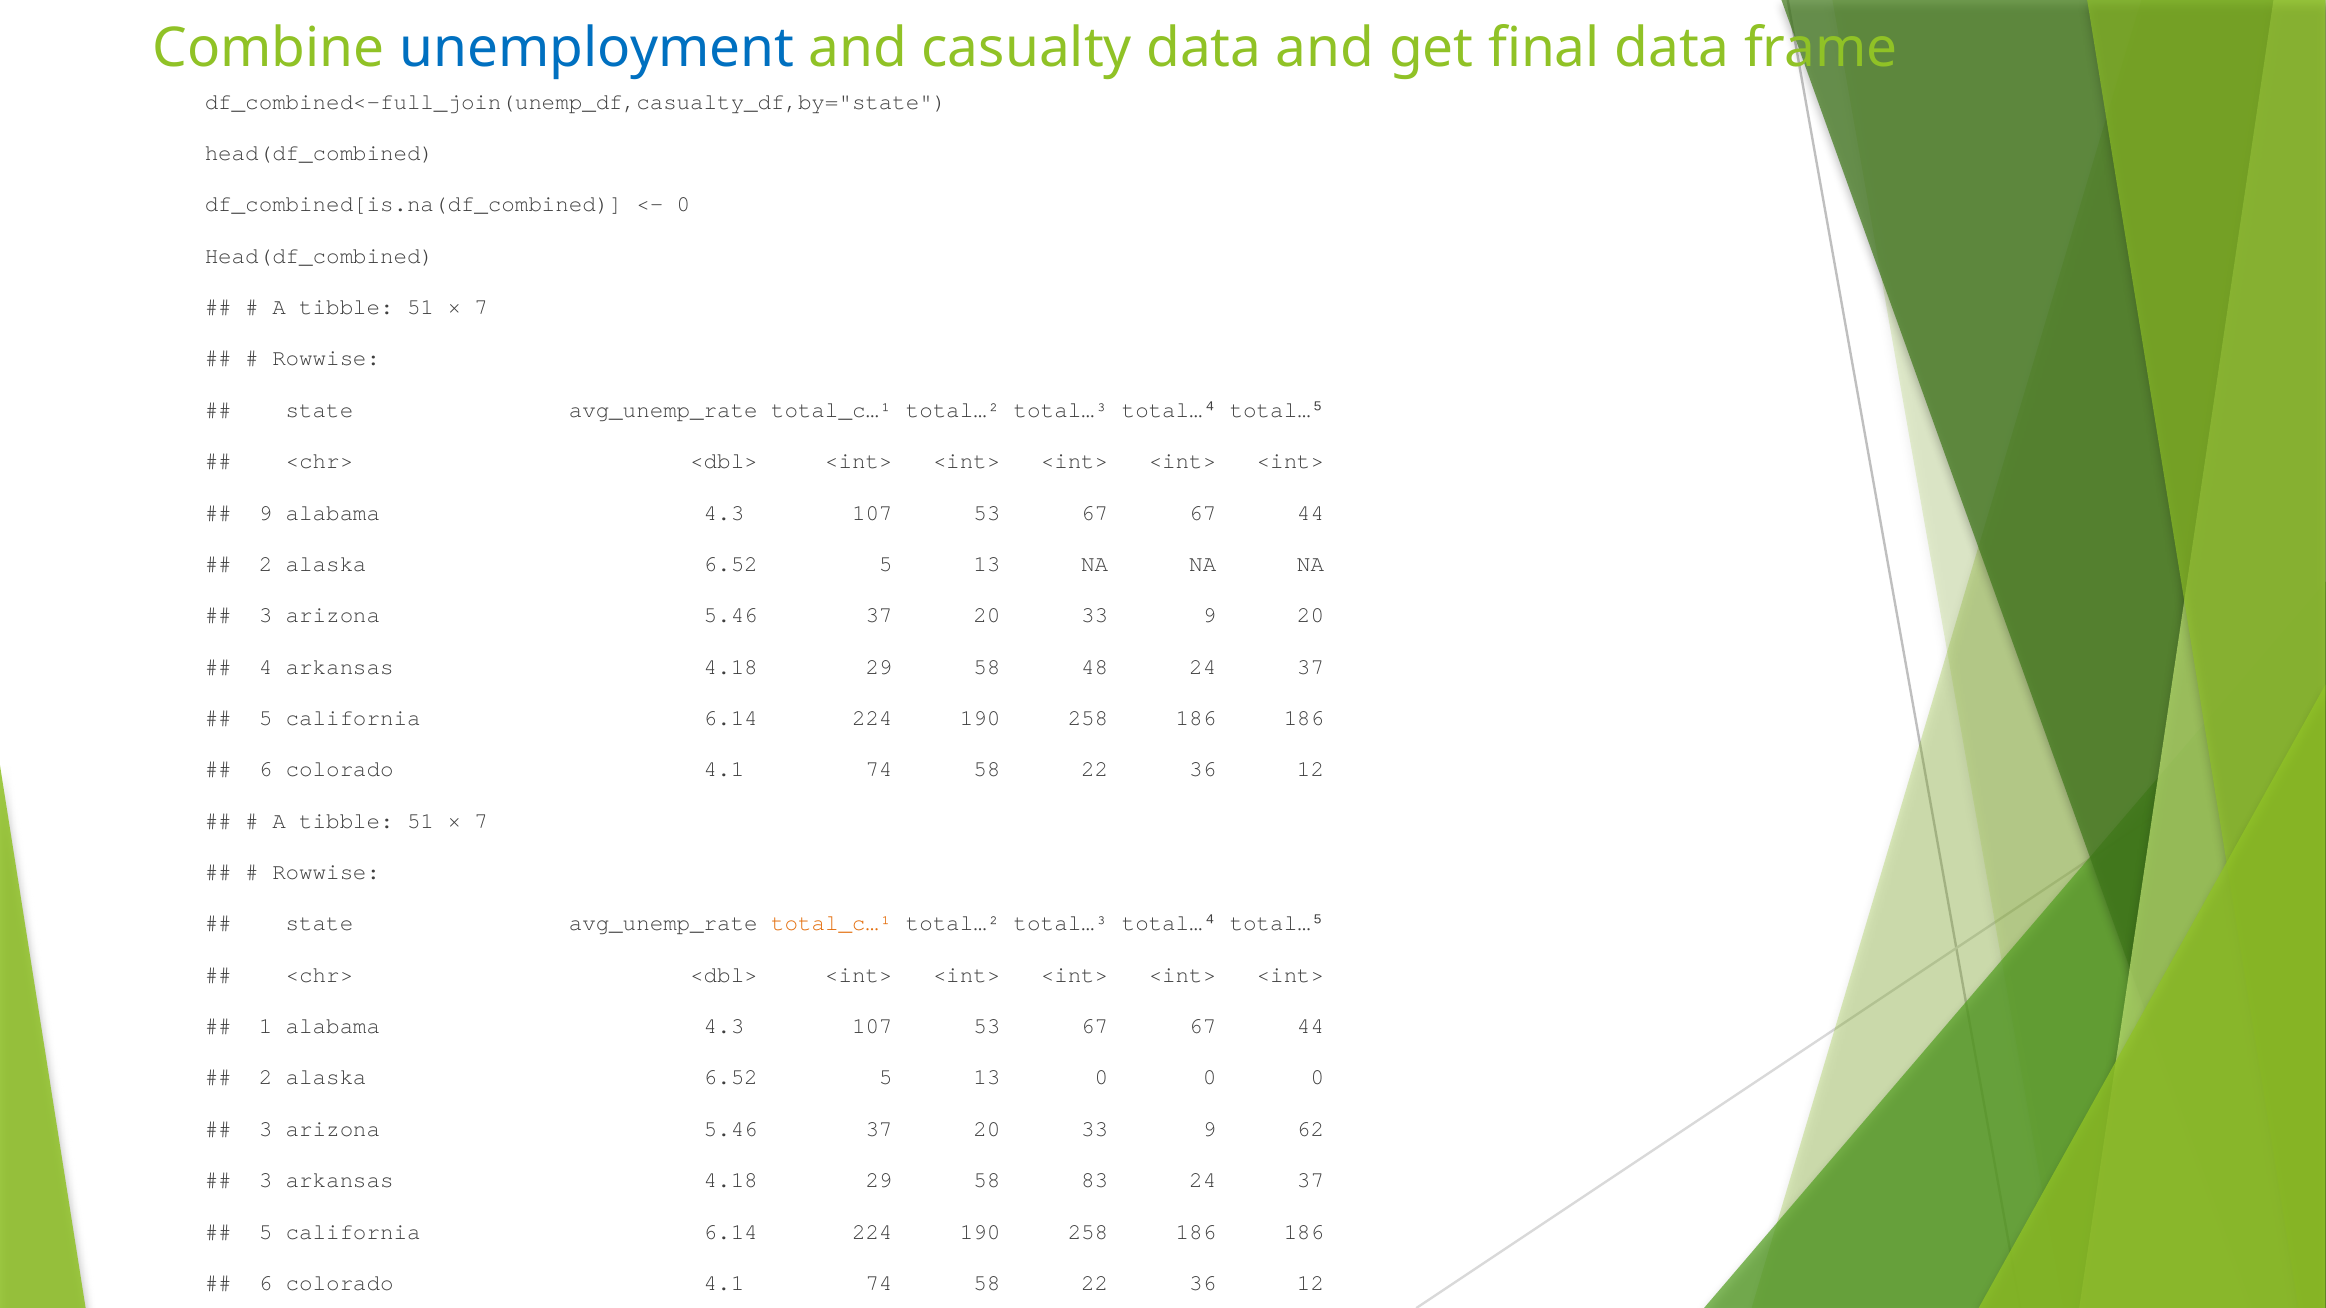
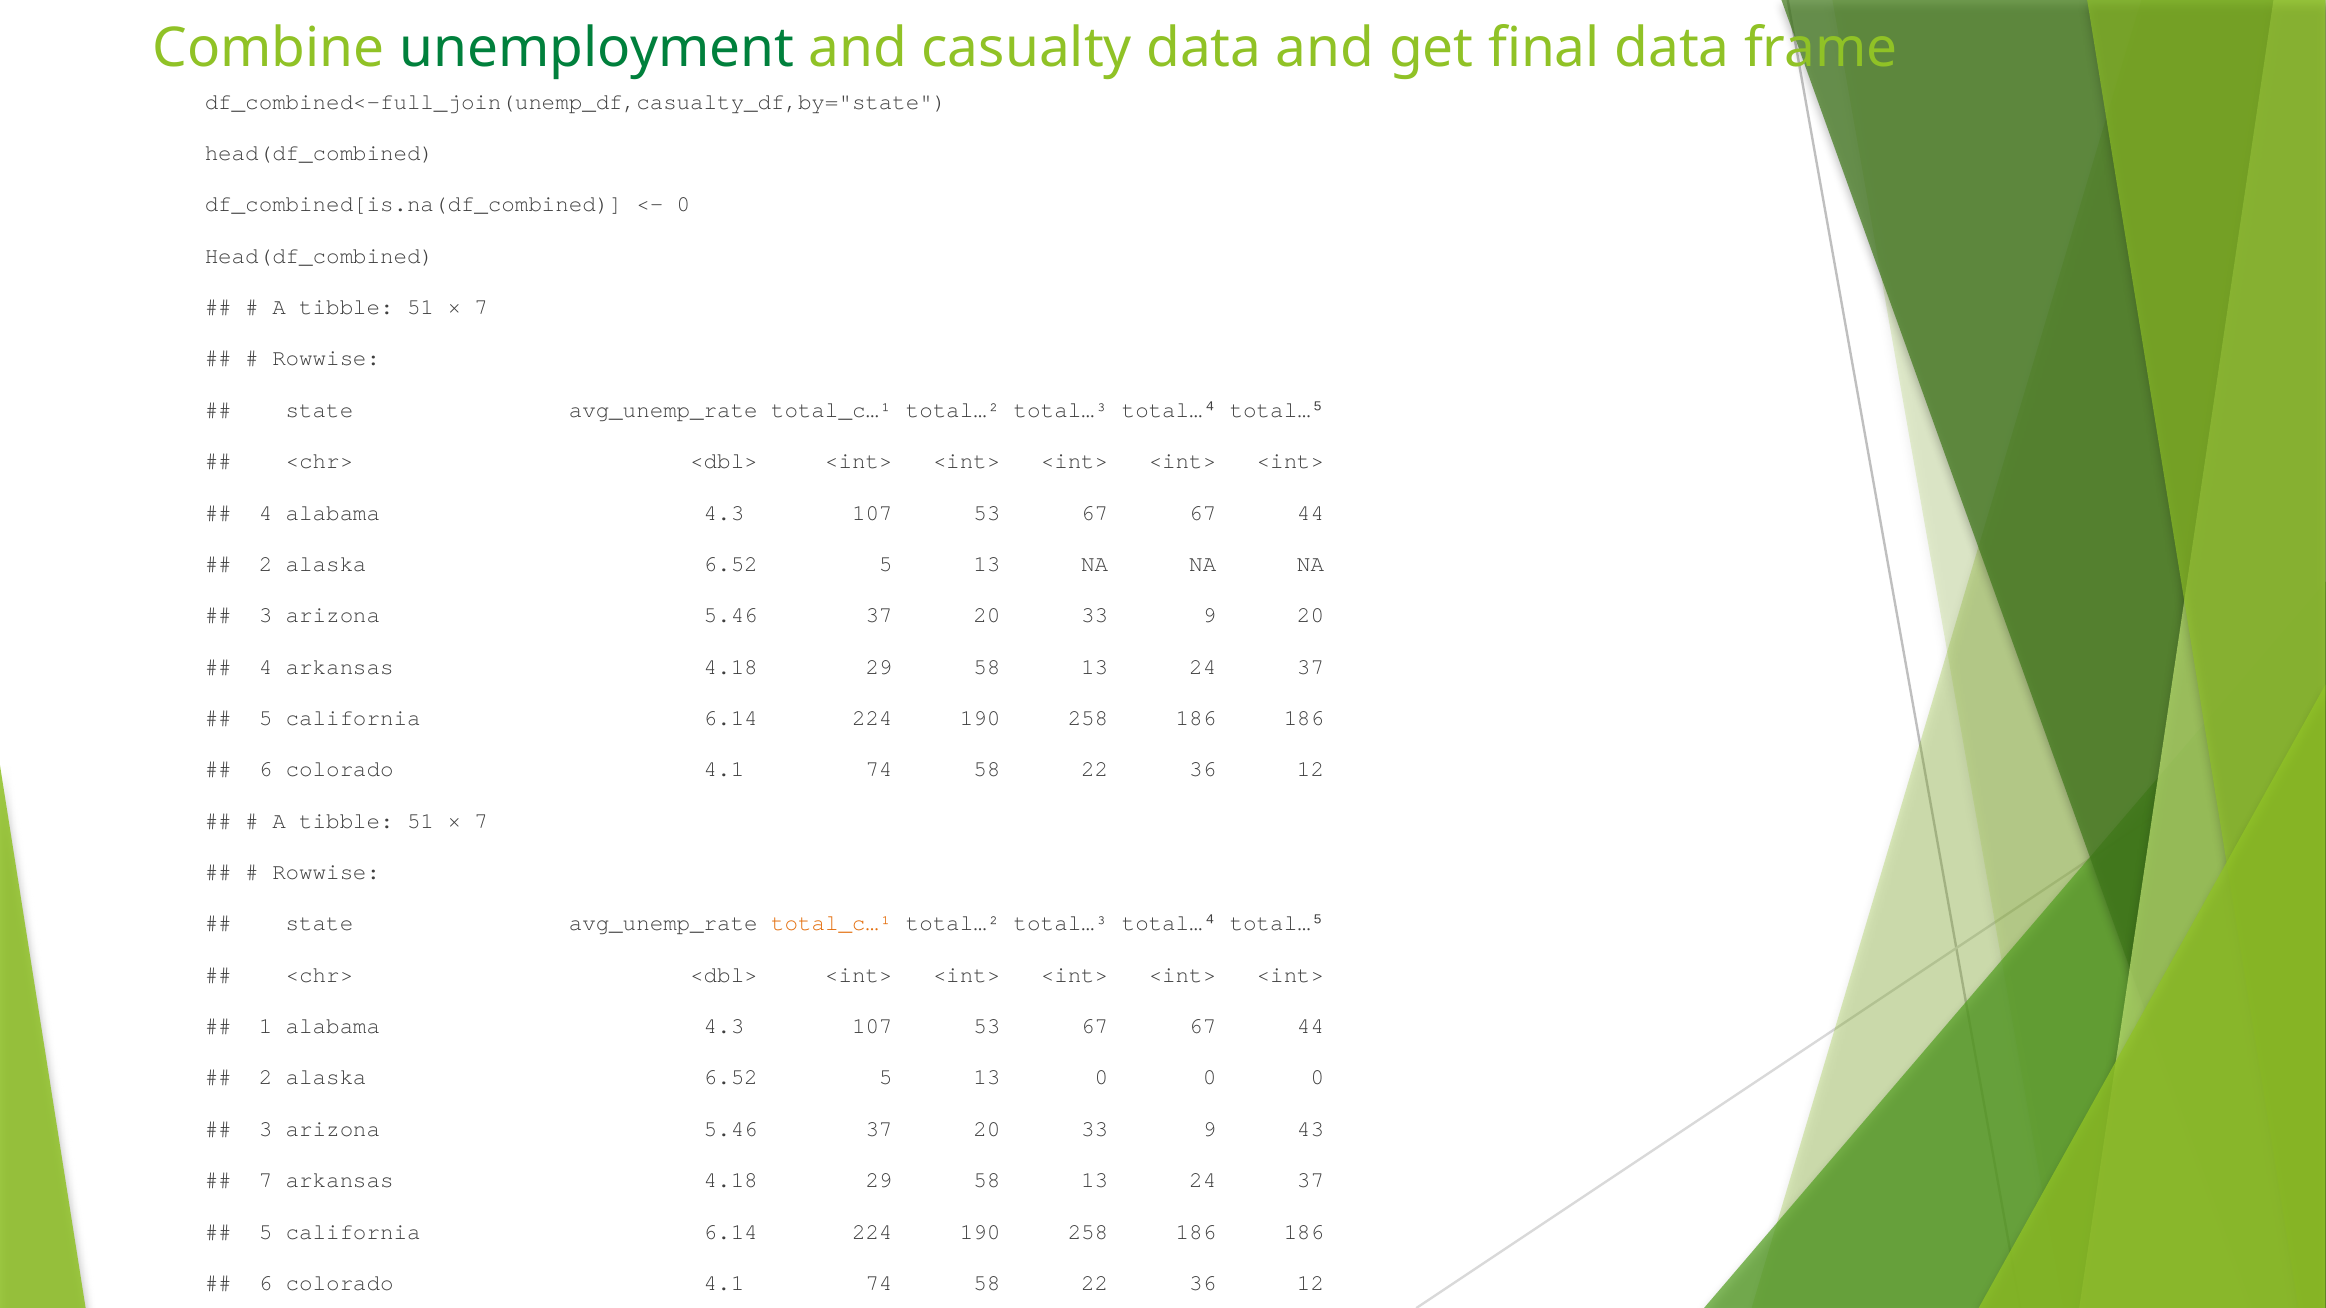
unemployment colour: blue -> green (597, 48)
9: 9 -> 4 (266, 513)
48: 48 -> 13 (1095, 667)
62: 62 -> 43 (1311, 1129)
3: 3 -> 7 (266, 1181)
83: 83 -> 13 (1095, 1181)
